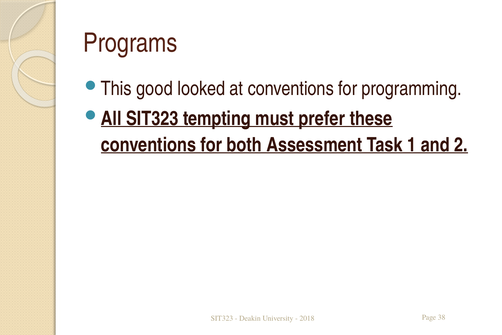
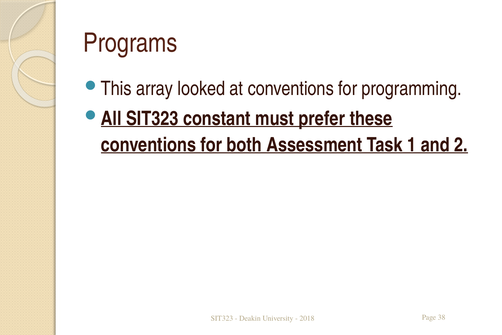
good: good -> array (155, 89)
tempting: tempting -> constant (217, 118)
